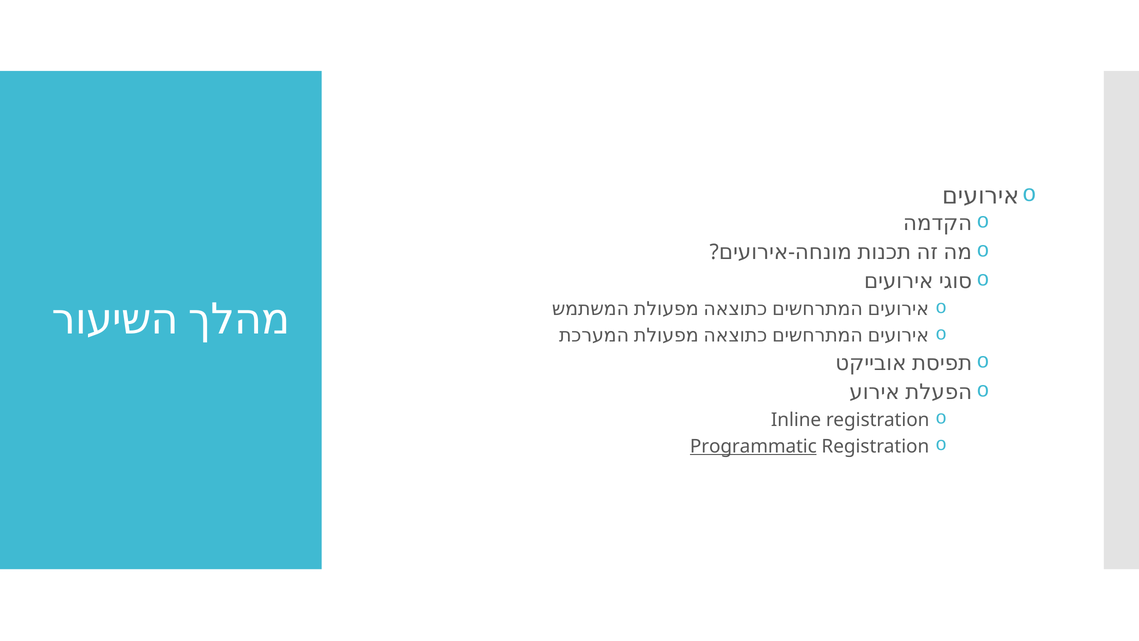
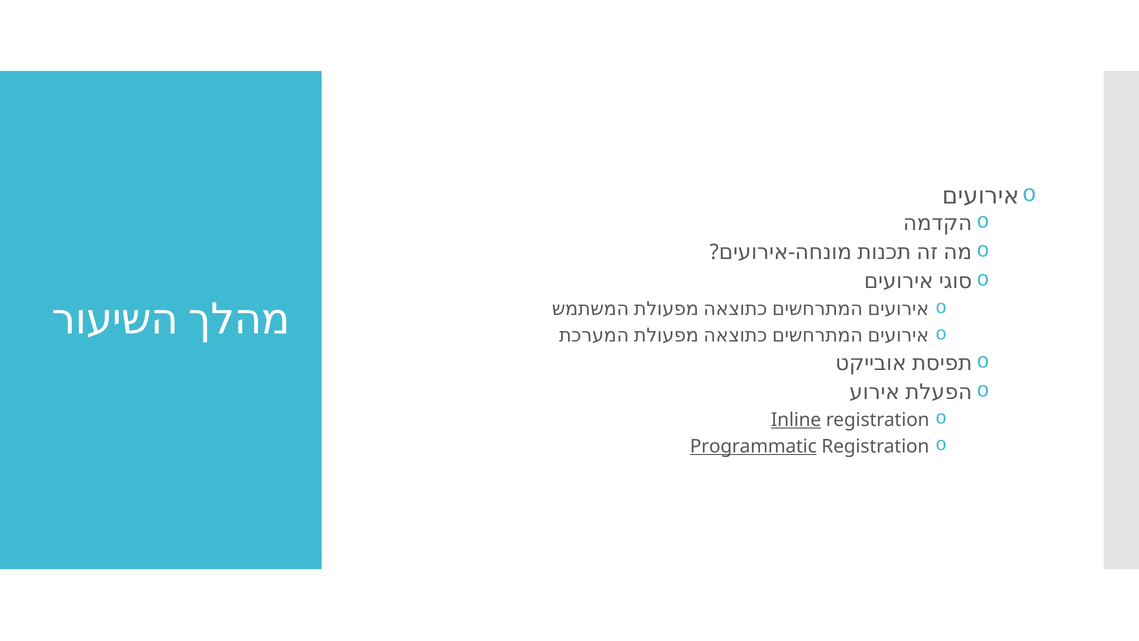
Inline underline: none -> present (796, 420)
